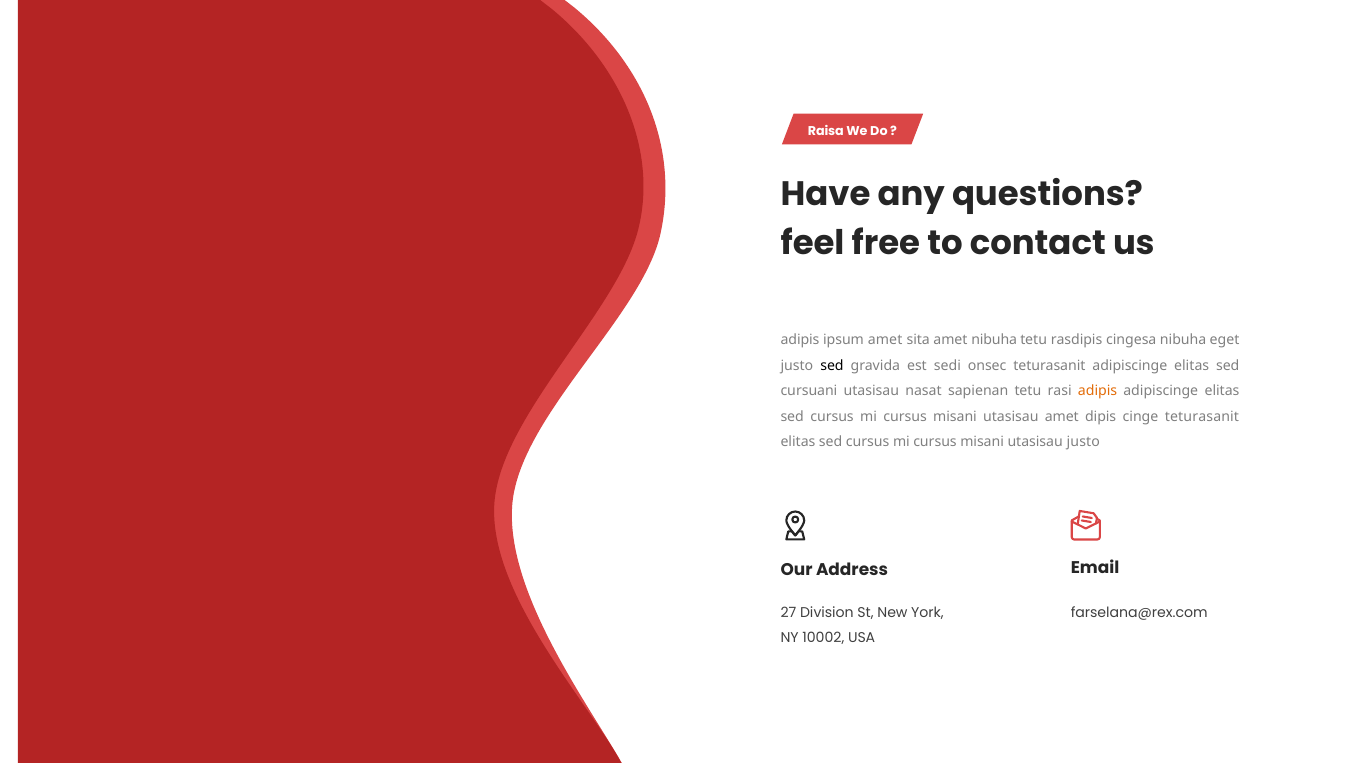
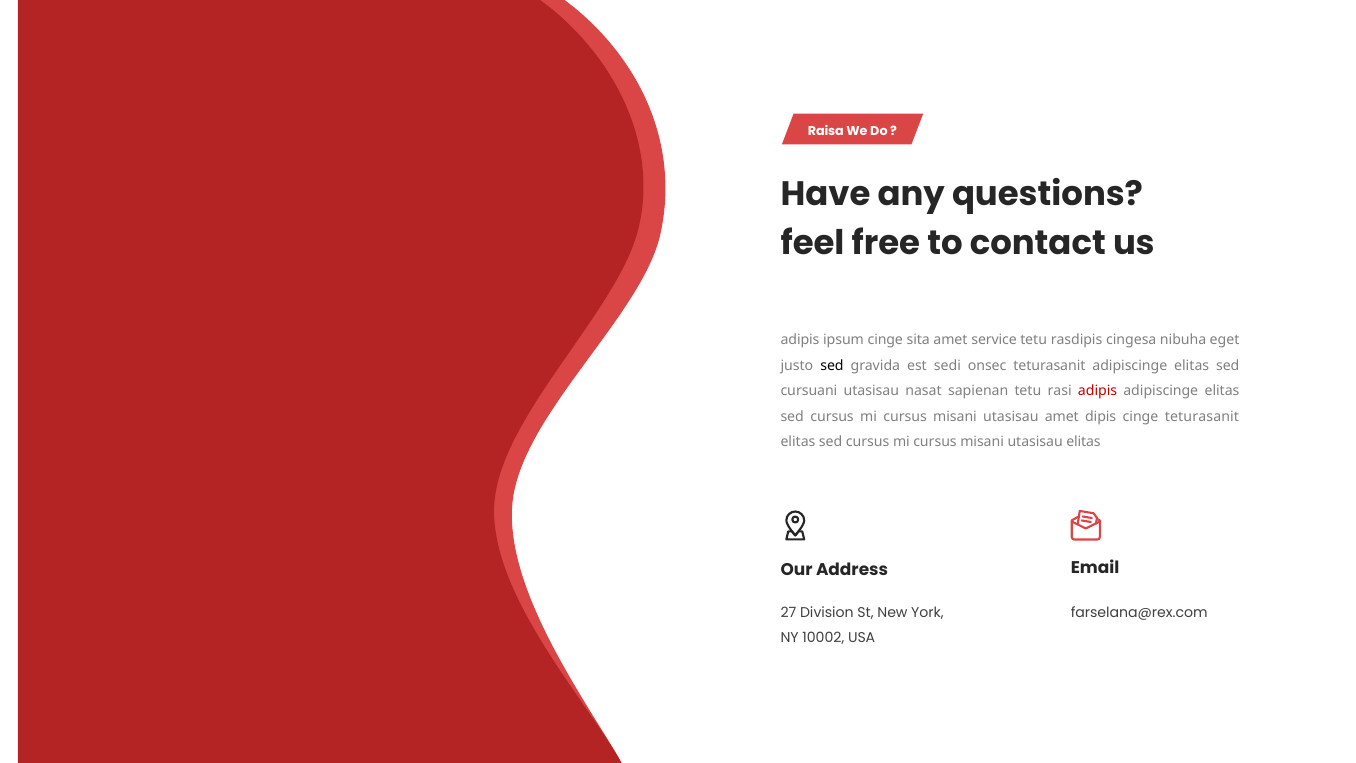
ipsum amet: amet -> cinge (885, 340)
amet nibuha: nibuha -> service (994, 340)
adipis colour: orange -> red (1098, 391)
utasisau justo: justo -> elitas (1083, 442)
